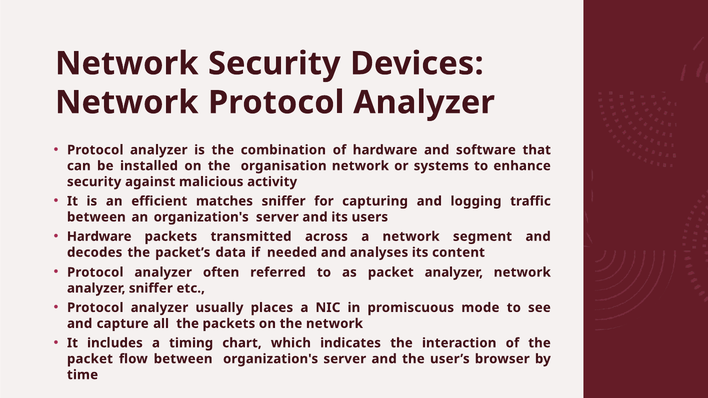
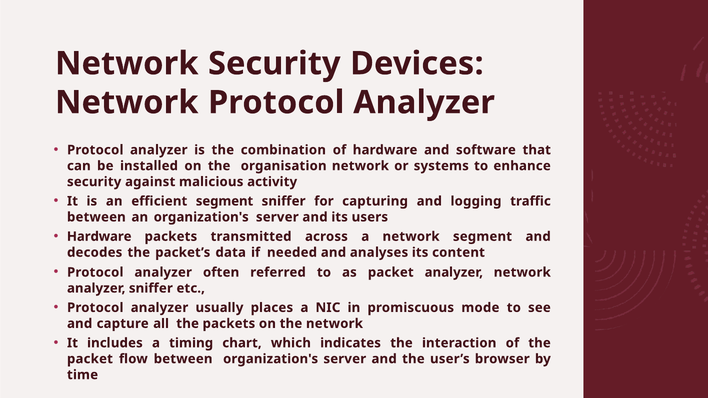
efficient matches: matches -> segment (225, 201)
